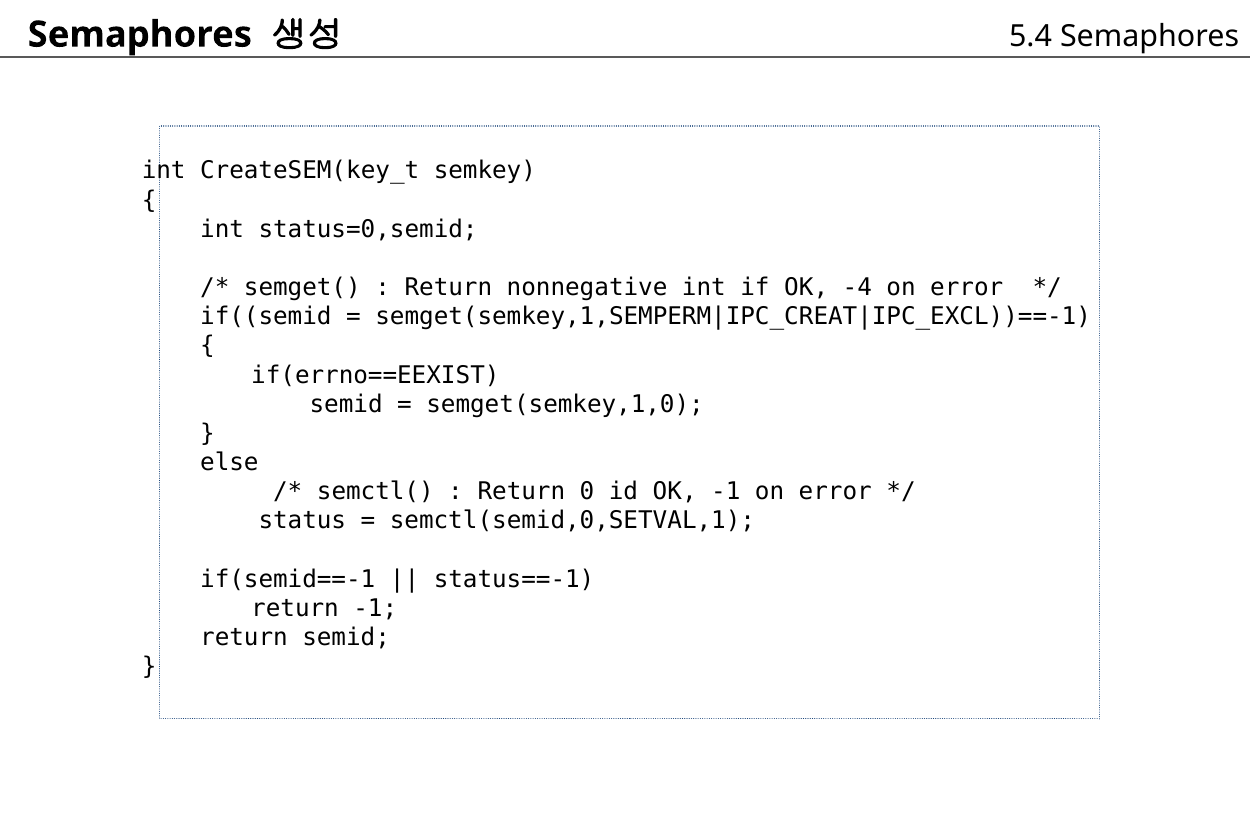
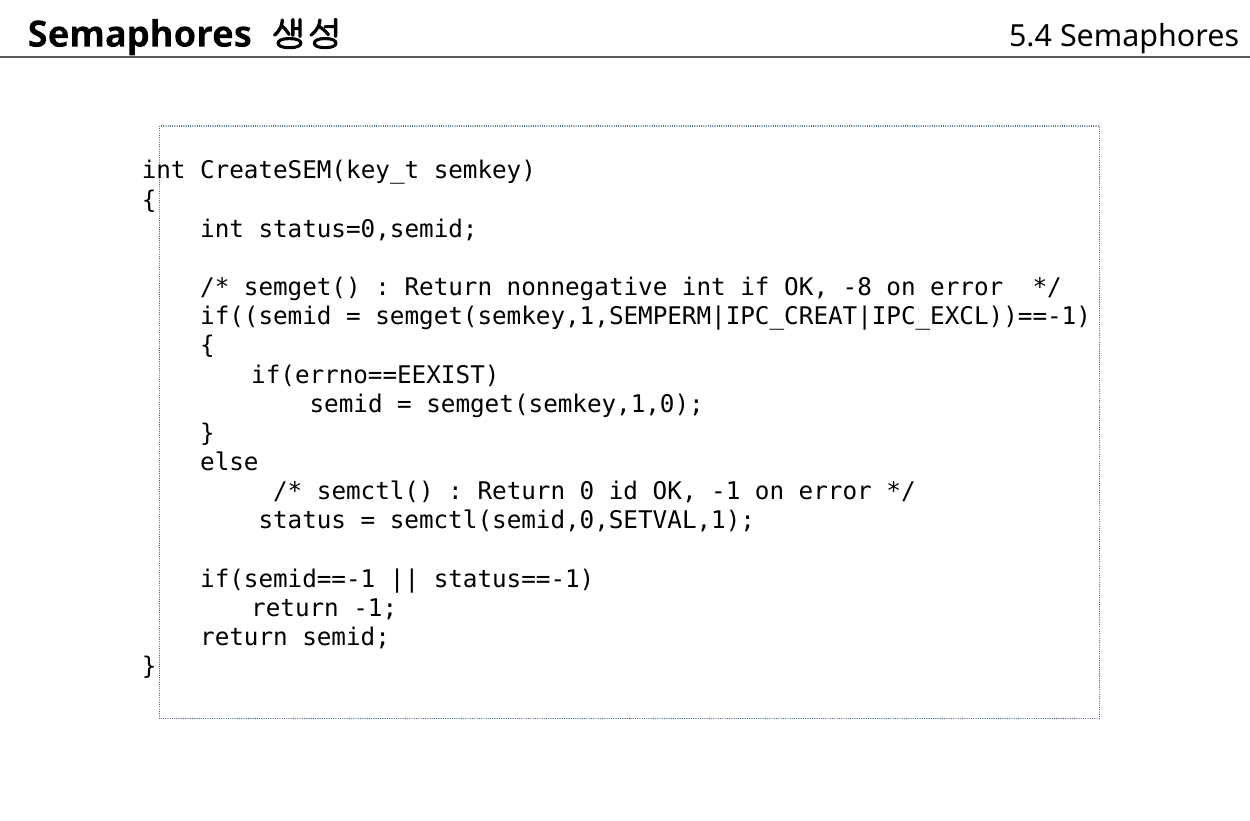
-4: -4 -> -8 (857, 288)
